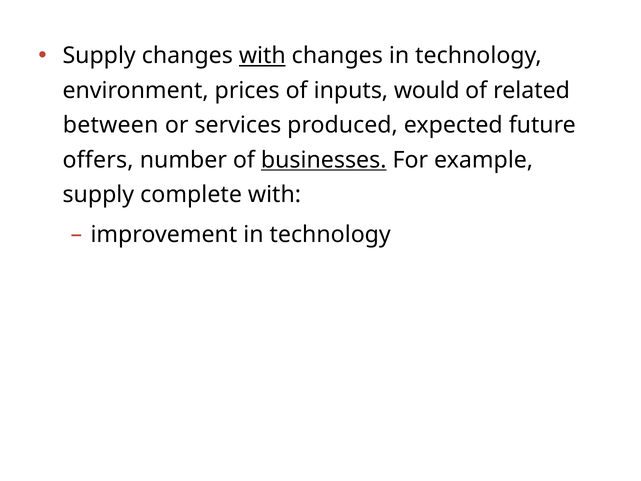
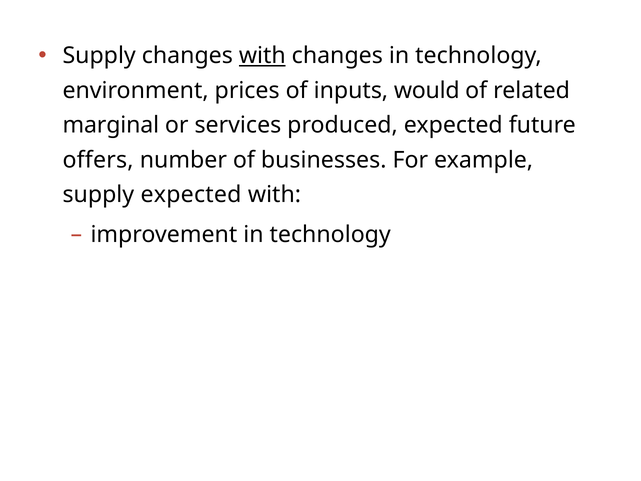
between: between -> marginal (111, 125)
businesses underline: present -> none (324, 160)
supply complete: complete -> expected (191, 195)
